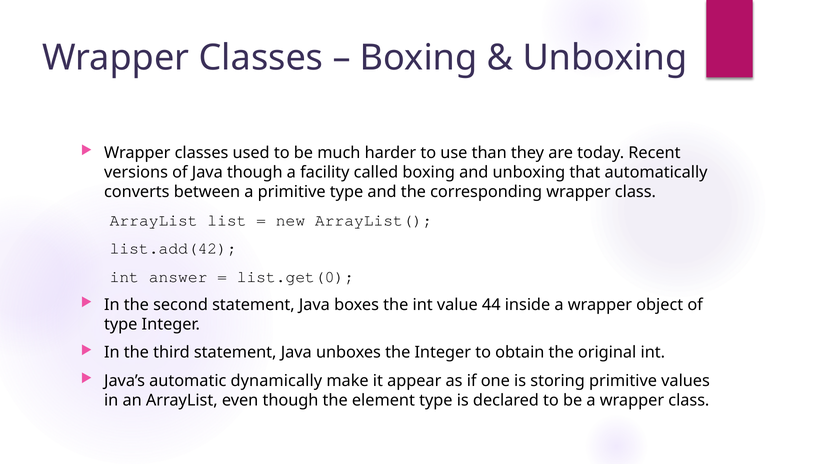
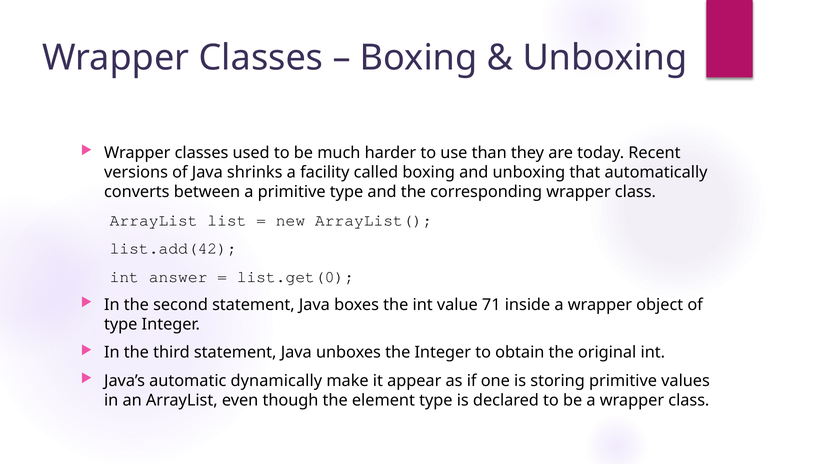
Java though: though -> shrinks (255, 173)
44: 44 -> 71 (491, 305)
